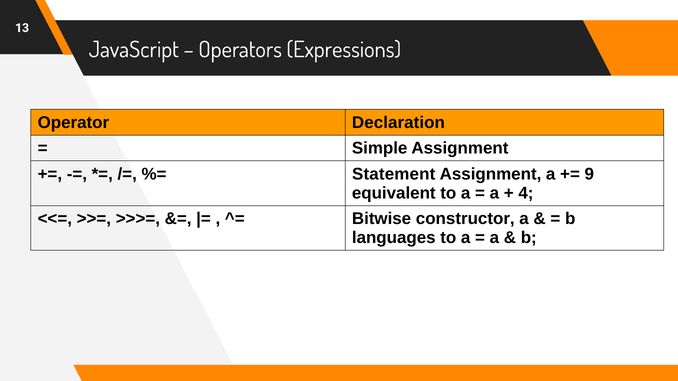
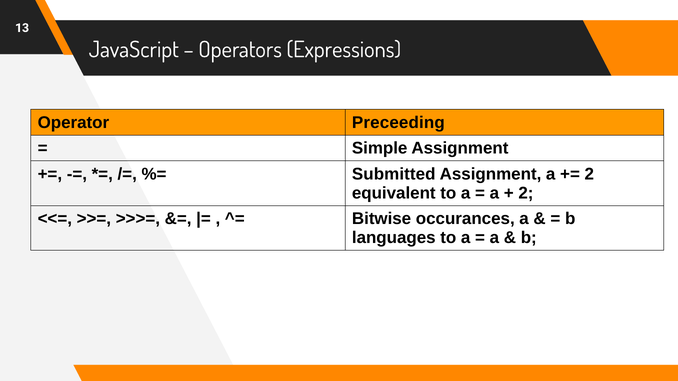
Declaration: Declaration -> Preceeding (398, 123)
Statement: Statement -> Submitted (394, 174)
9: 9 -> 2 (589, 174)
4: 4 -> 2 (526, 193)
constructor: constructor -> occurances (465, 219)
